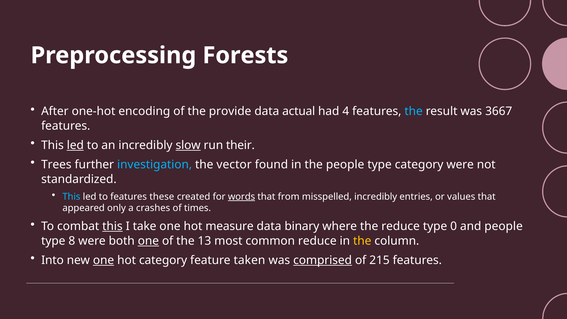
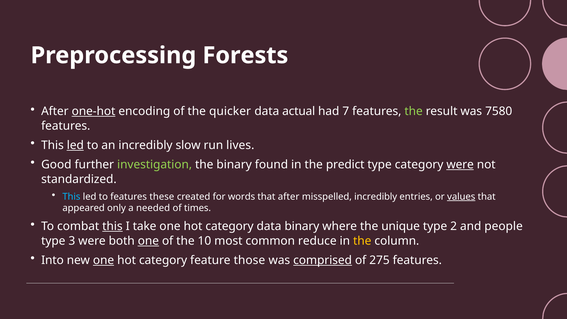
one-hot underline: none -> present (94, 111)
provide: provide -> quicker (230, 111)
4: 4 -> 7 (346, 111)
the colour: light blue -> light green (414, 111)
3667: 3667 -> 7580 (499, 111)
slow underline: present -> none (188, 145)
their: their -> lives (240, 145)
Trees: Trees -> Good (56, 165)
investigation colour: light blue -> light green (155, 165)
the vector: vector -> binary (234, 165)
the people: people -> predict (345, 165)
were underline: none -> present (460, 165)
words underline: present -> none (242, 197)
that from: from -> after (289, 197)
values underline: none -> present (461, 197)
crashes: crashes -> needed (153, 208)
measure: measure -> category (230, 226)
the reduce: reduce -> unique (401, 226)
0: 0 -> 2 (454, 226)
8: 8 -> 3 (72, 241)
13: 13 -> 10 (204, 241)
taken: taken -> those (249, 260)
215: 215 -> 275 (379, 260)
